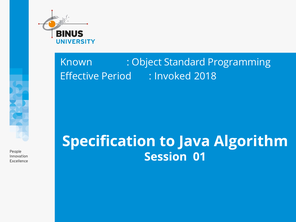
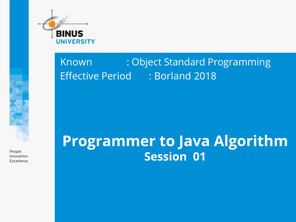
Invoked: Invoked -> Borland (173, 76)
Specification: Specification -> Programmer (109, 141)
